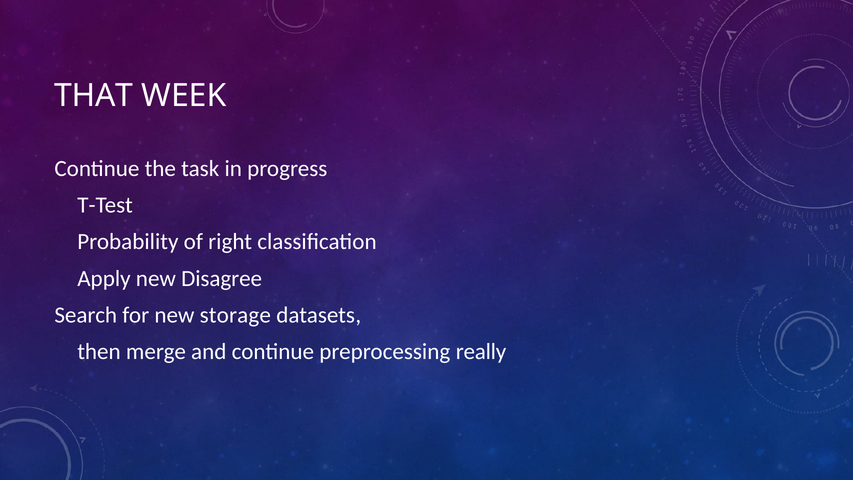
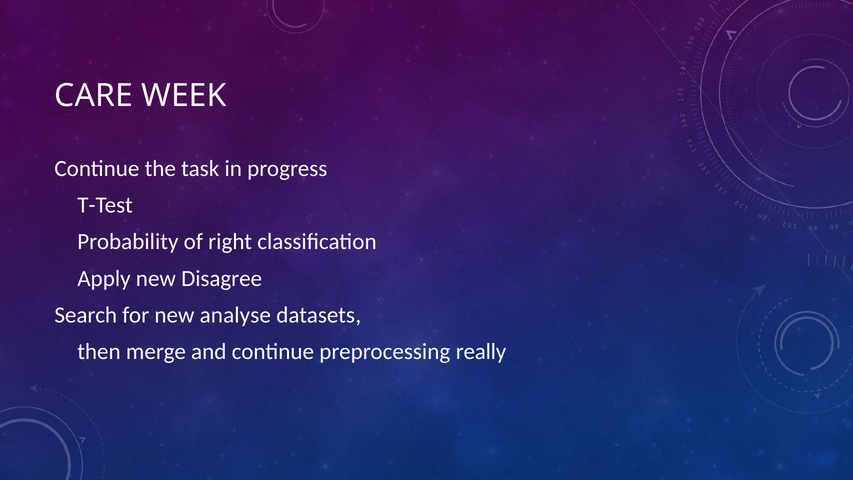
THAT: THAT -> CARE (94, 96)
storage: storage -> analyse (235, 315)
